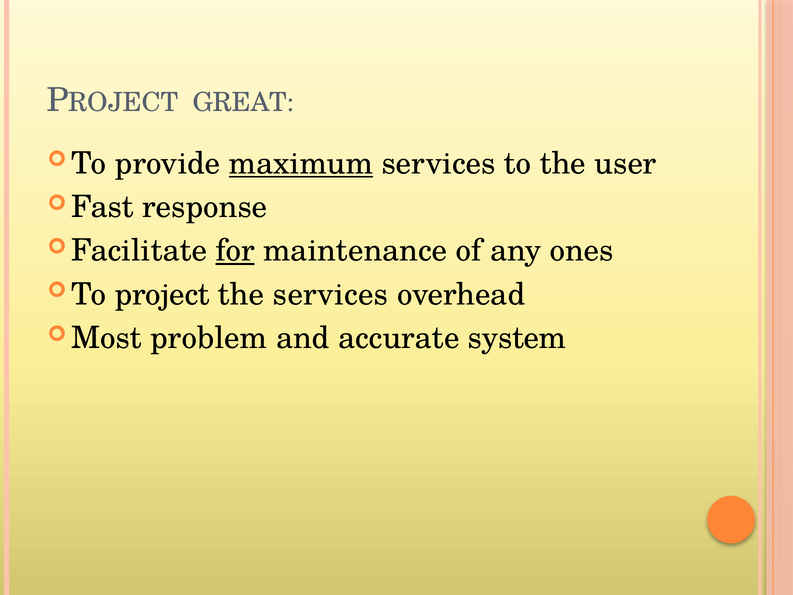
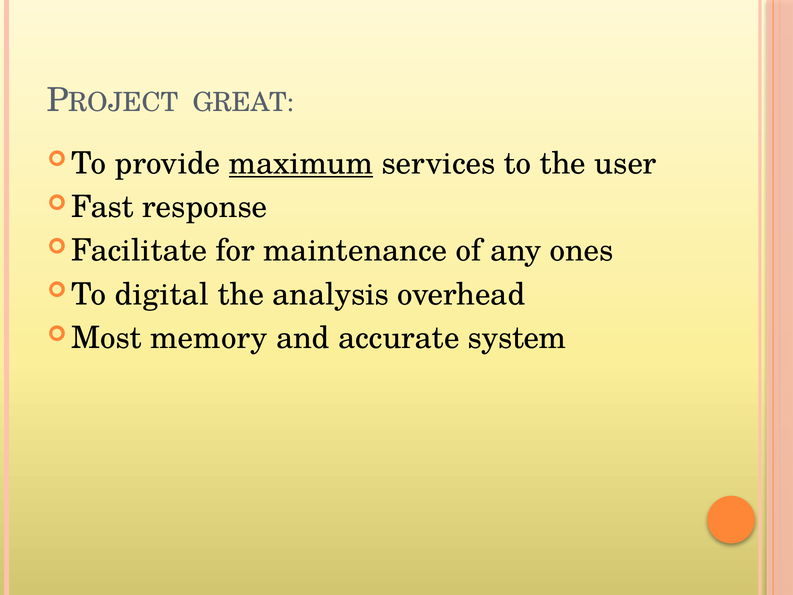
for underline: present -> none (235, 251)
project: project -> digital (162, 294)
the services: services -> analysis (331, 294)
problem: problem -> memory (209, 338)
